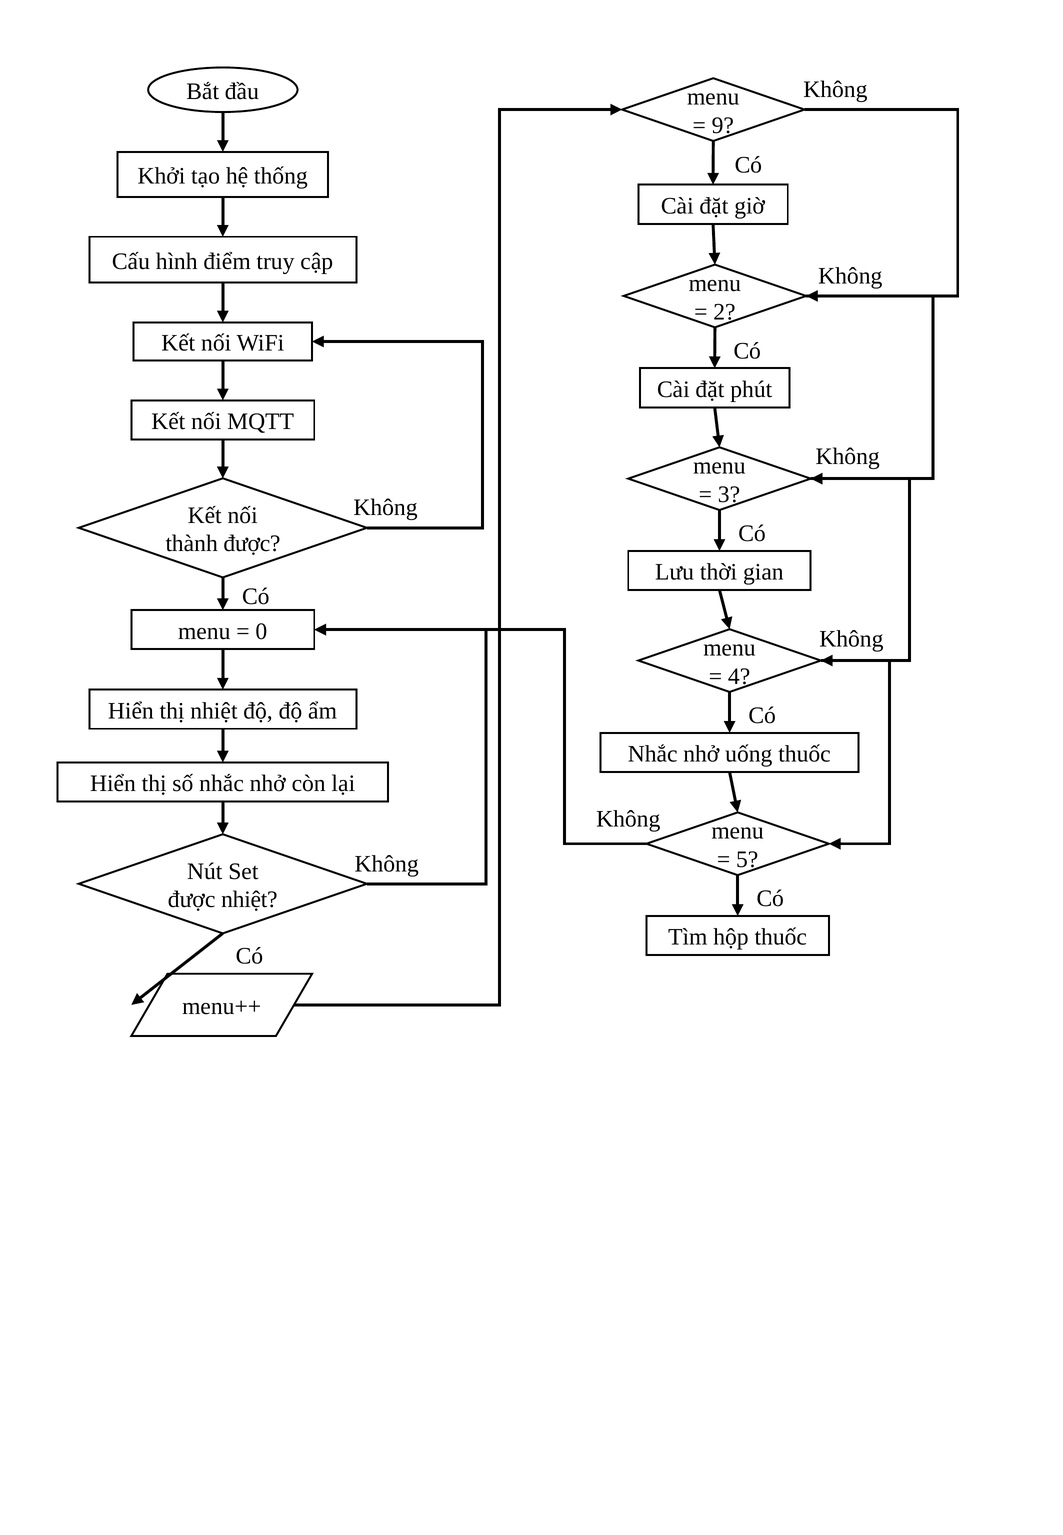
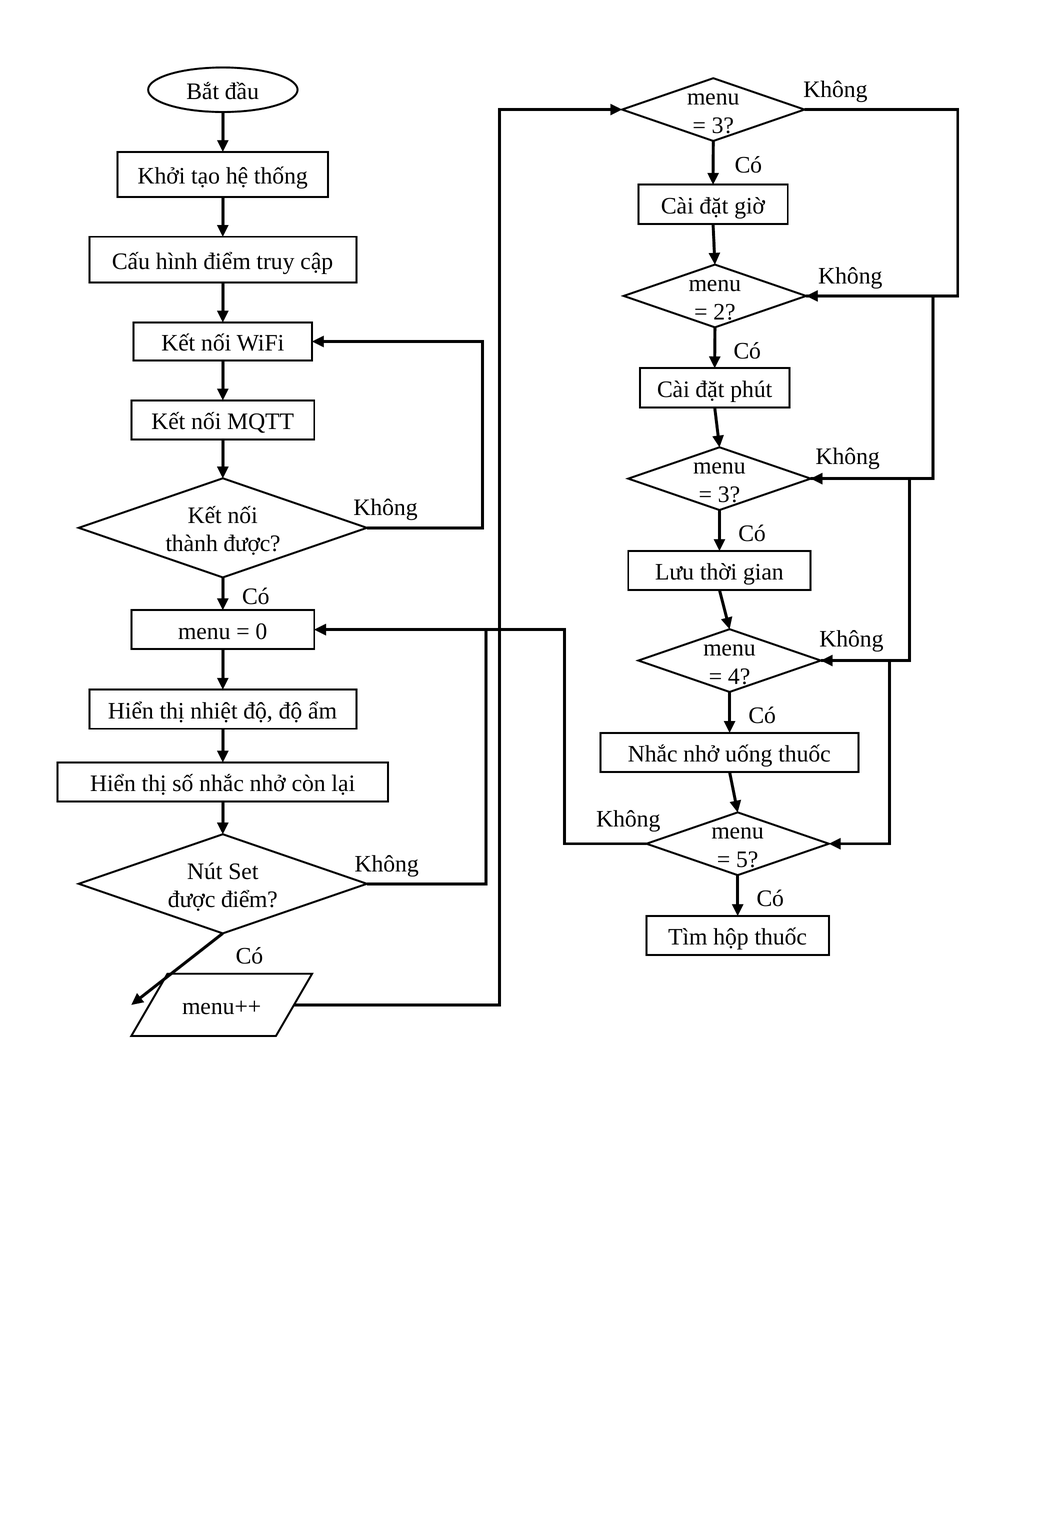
9: 9 -> 3 (723, 125)
được nhiệt: nhiệt -> điểm (249, 900)
